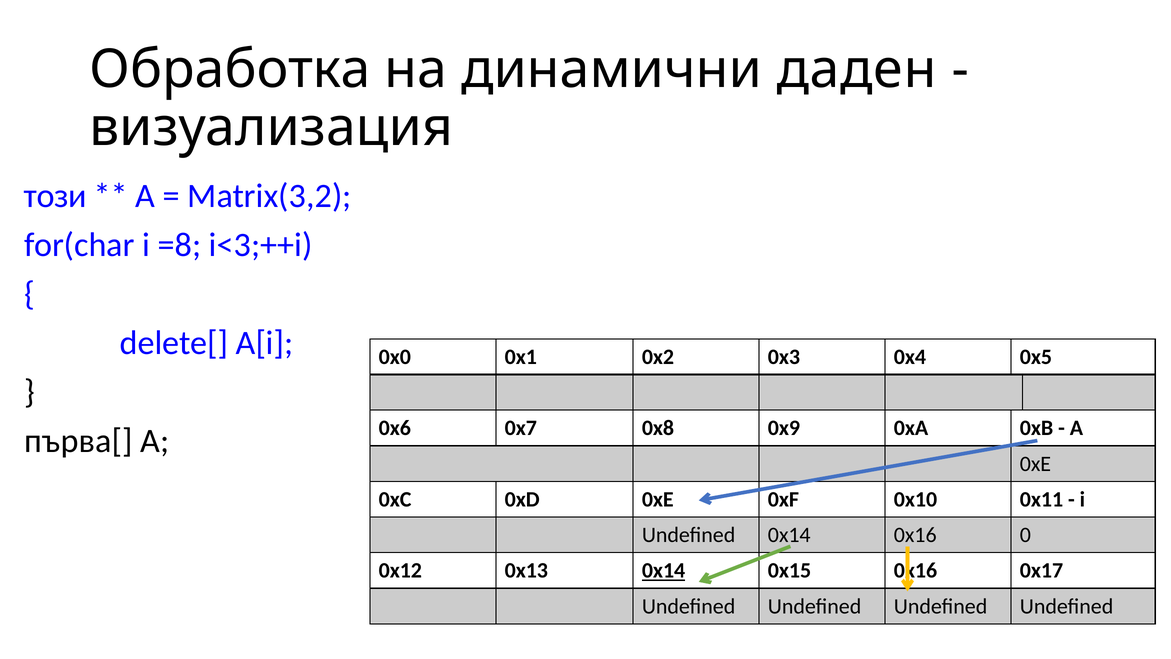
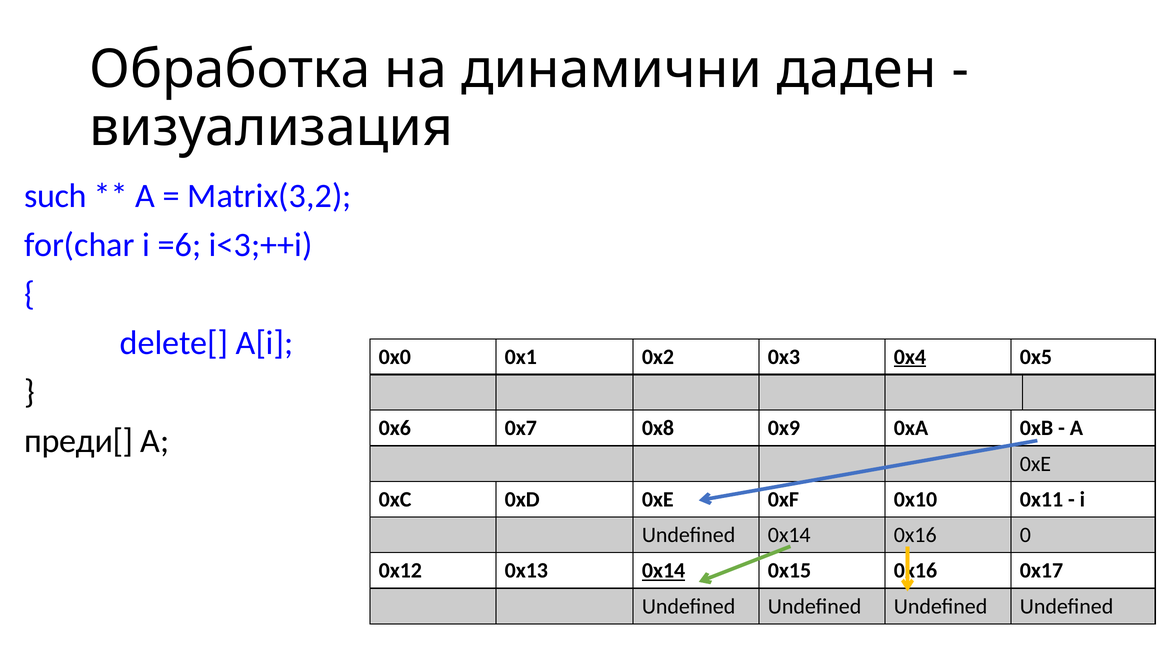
този: този -> such (55, 196)
=8: =8 -> =6 (180, 245)
0x4 underline: none -> present (910, 357)
първа[: първа[ -> преди[ (79, 441)
